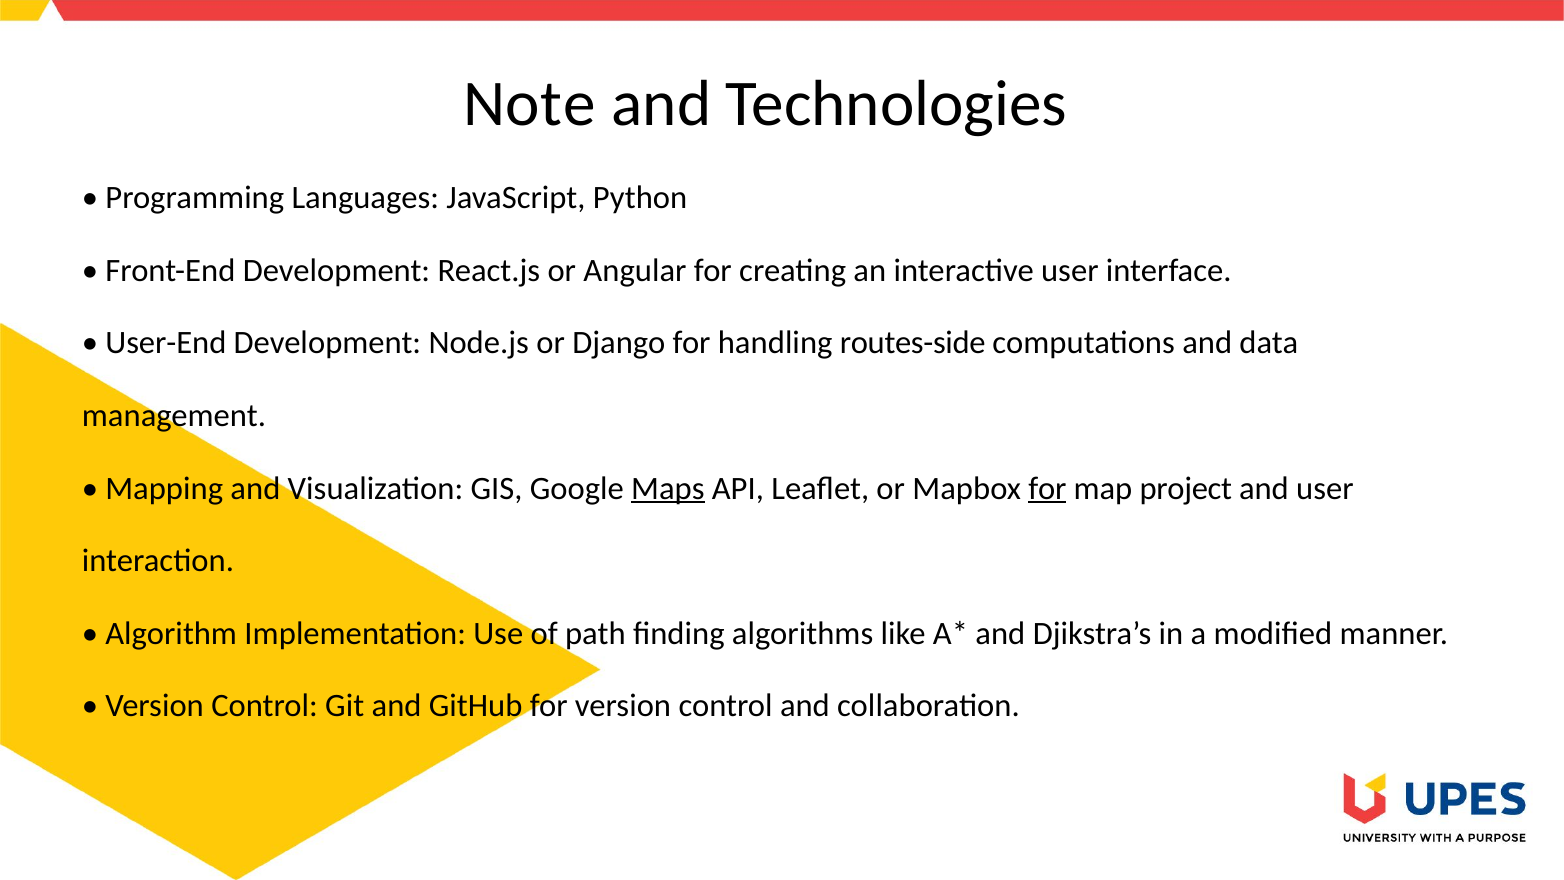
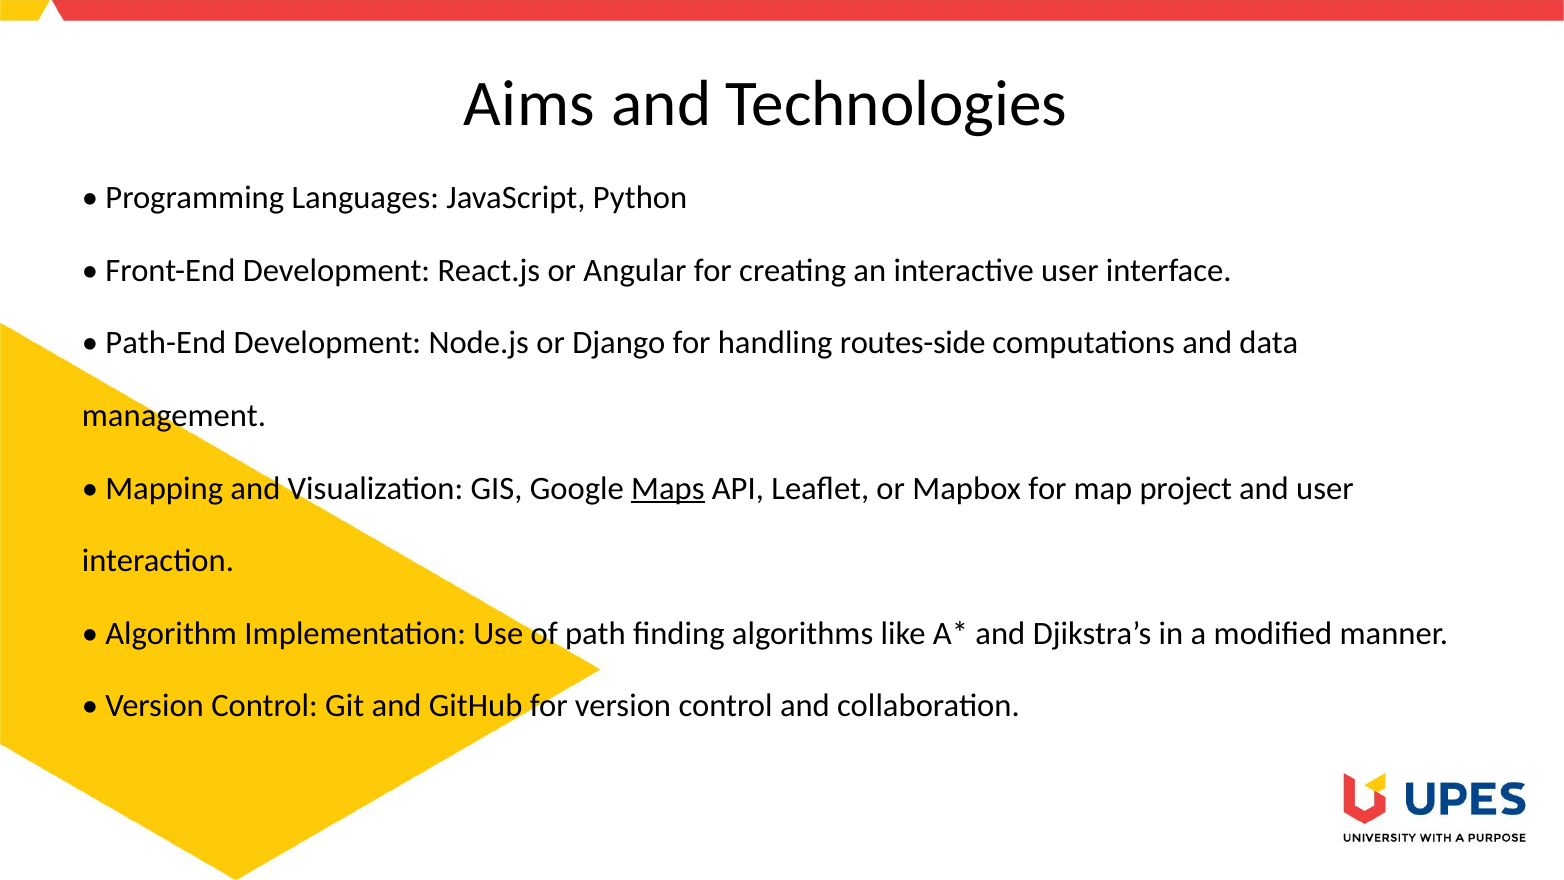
Note: Note -> Aims (529, 104)
User-End: User-End -> Path-End (166, 343)
for underline: present -> none (1047, 488)
